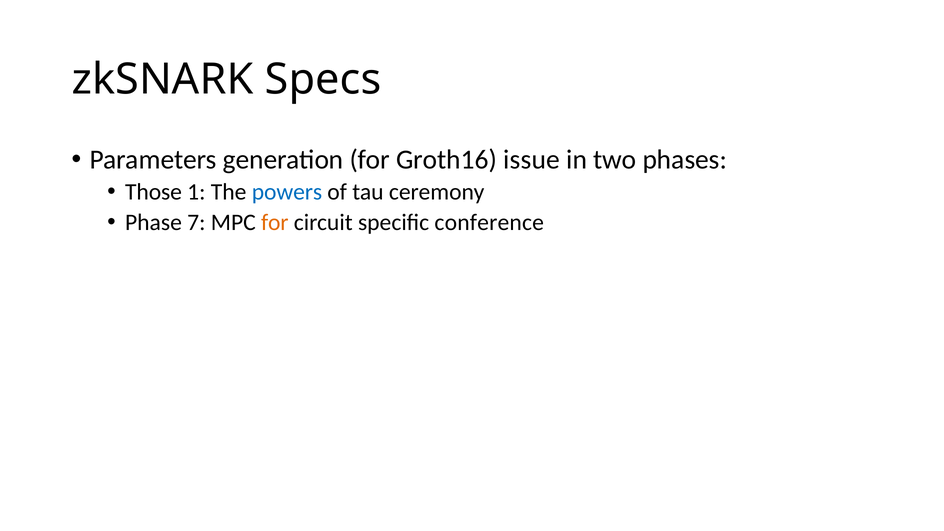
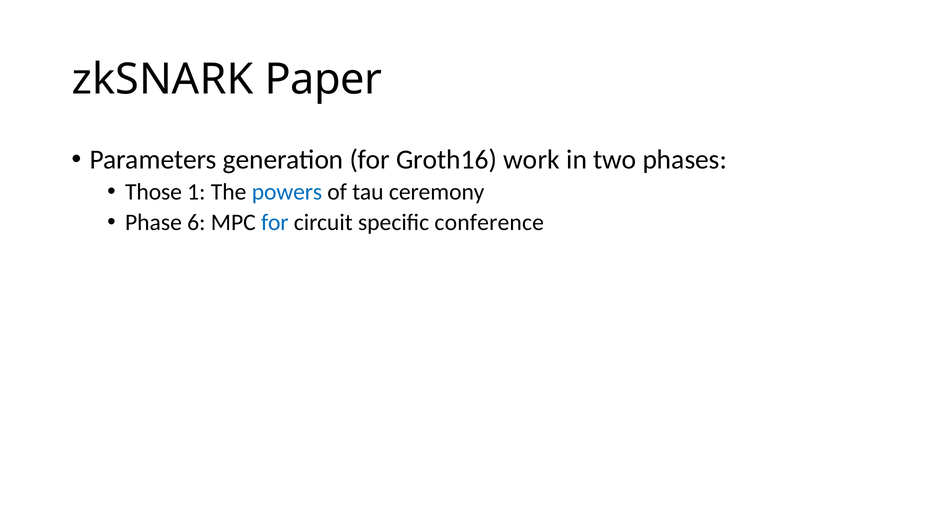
Specs: Specs -> Paper (323, 79)
issue: issue -> work (532, 160)
7: 7 -> 6 (196, 223)
for colour: orange -> blue (275, 223)
